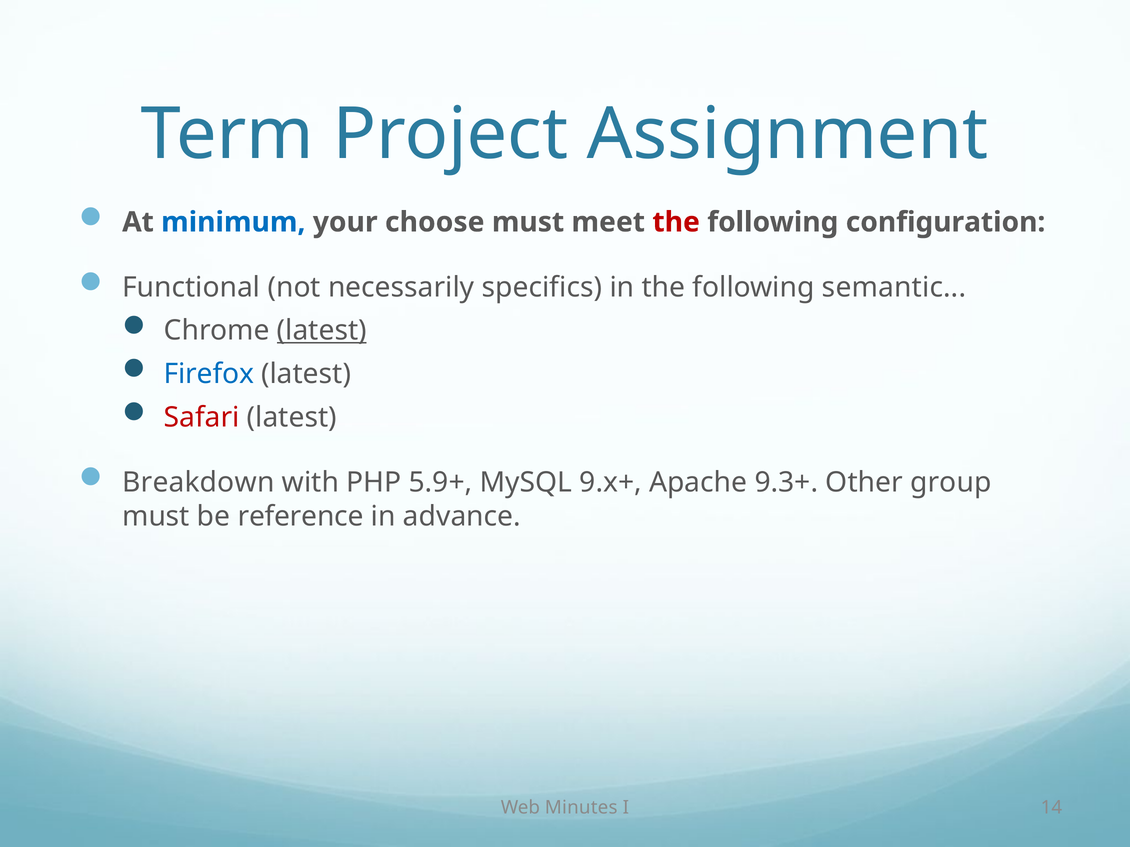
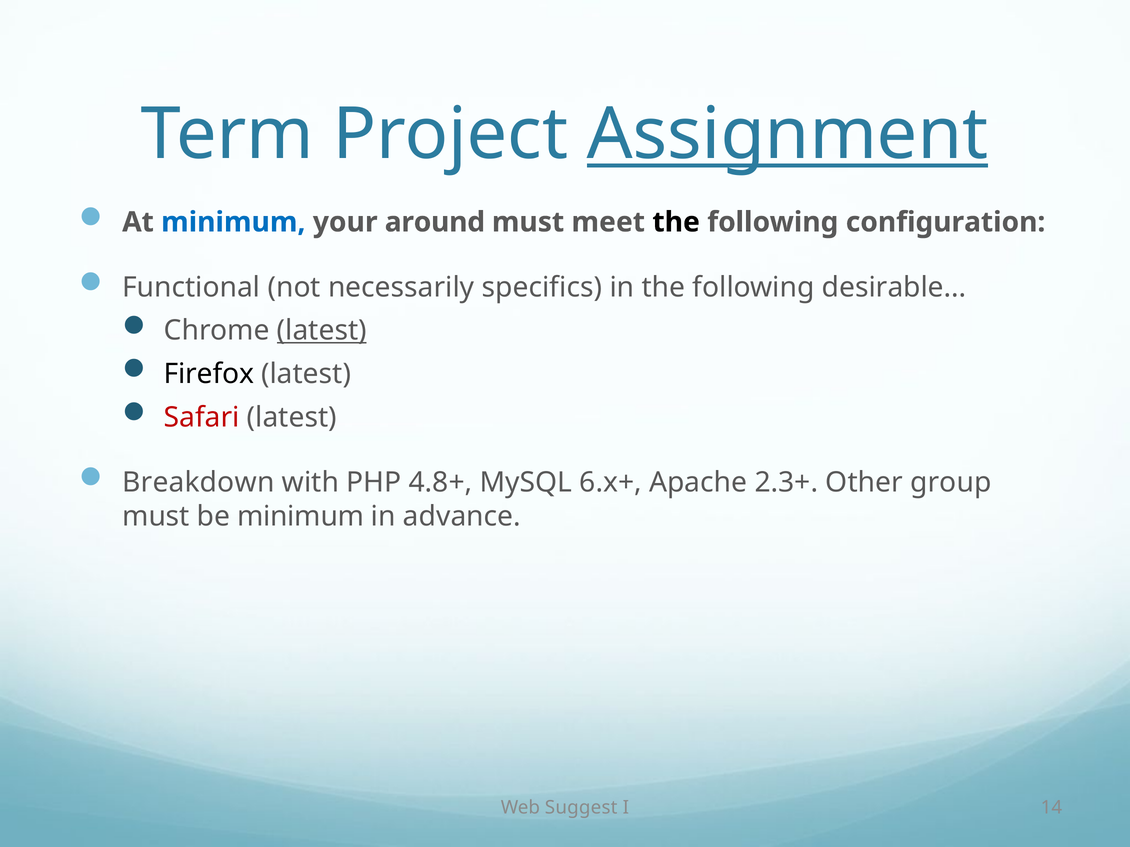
Assignment underline: none -> present (788, 135)
choose: choose -> around (435, 222)
the colour: red -> black (676, 222)
semantic: semantic -> desirable (894, 288)
Firefox colour: blue -> black (209, 374)
5.9+: 5.9+ -> 4.8+ (441, 483)
9.x+: 9.x+ -> 6.x+ (611, 483)
9.3+: 9.3+ -> 2.3+ (786, 483)
be reference: reference -> minimum (301, 517)
Minutes: Minutes -> Suggest (581, 808)
